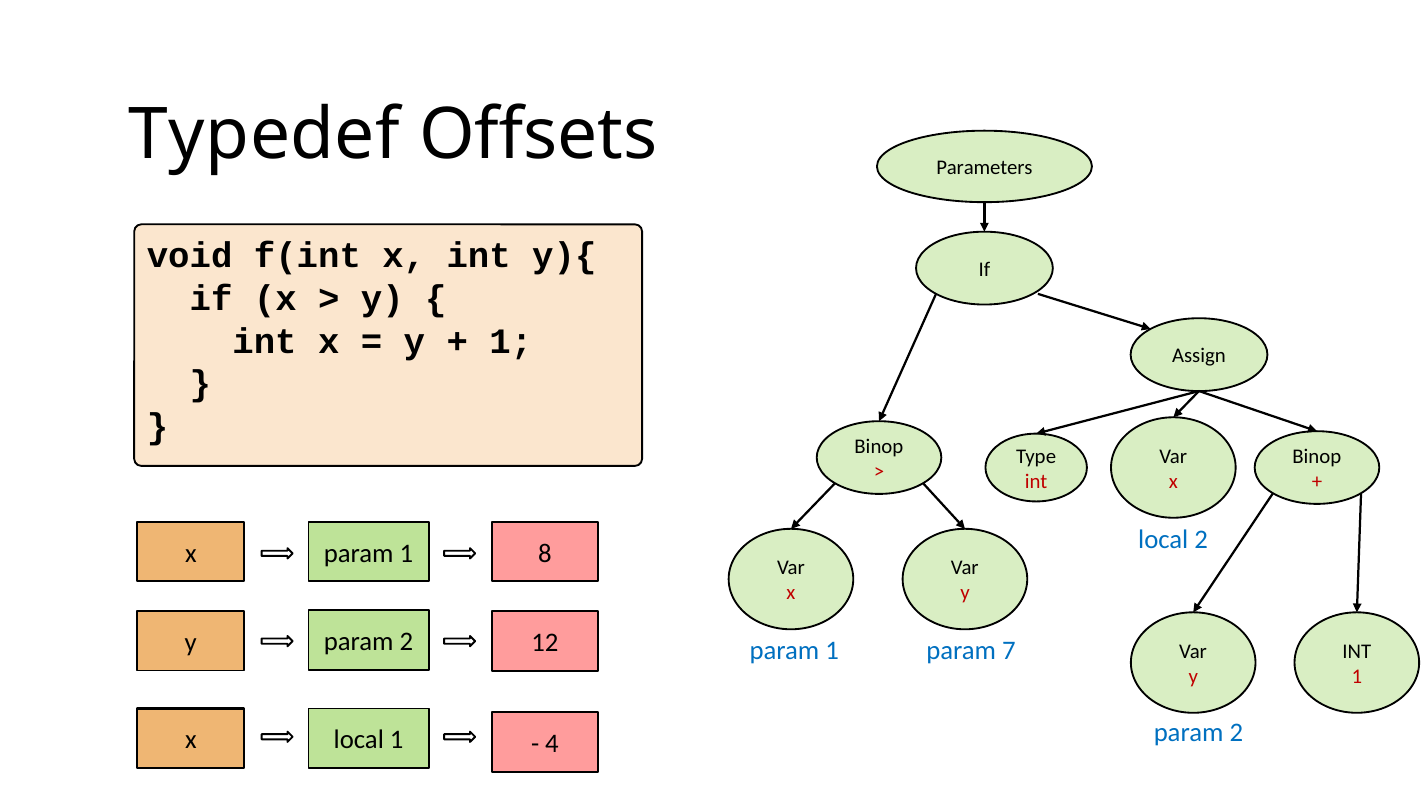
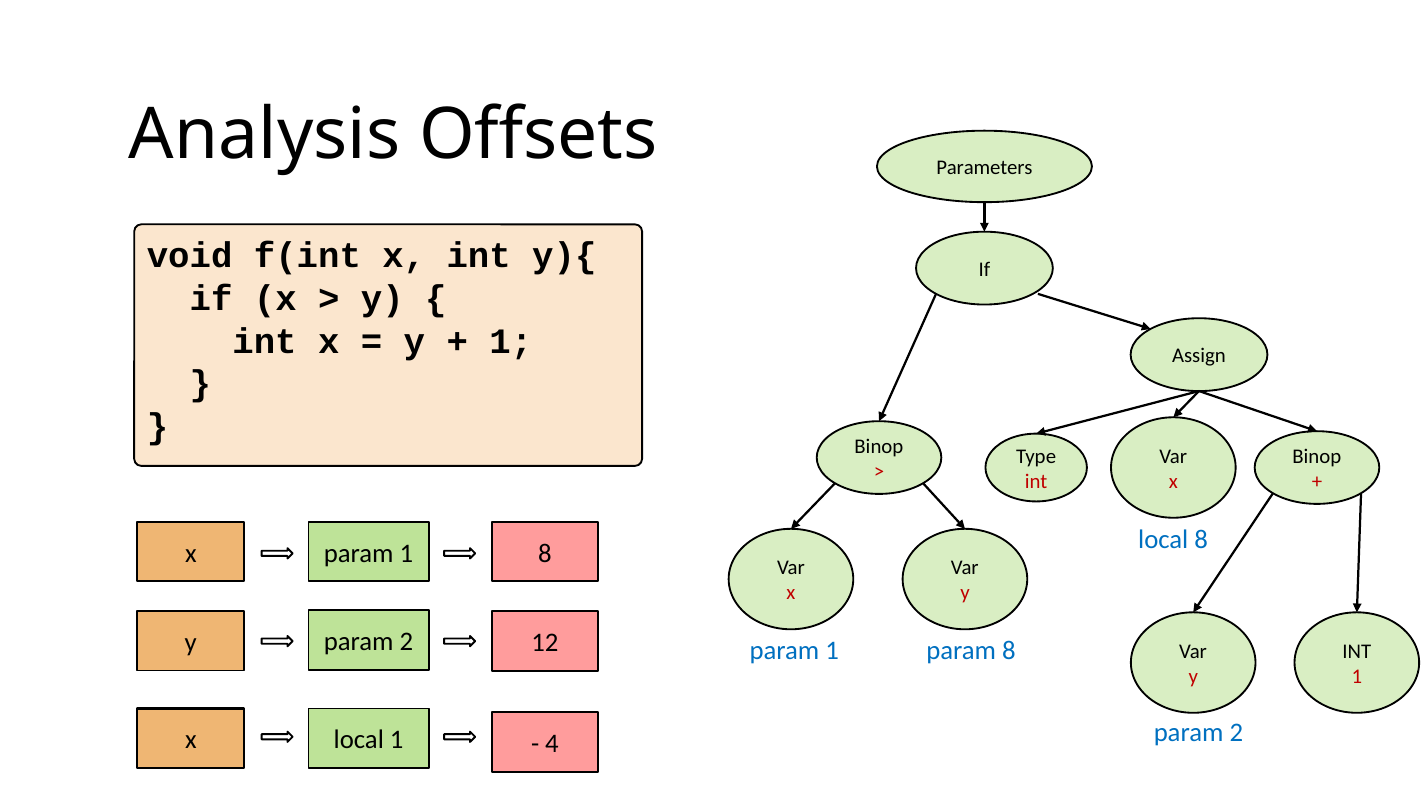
Typedef: Typedef -> Analysis (265, 135)
local 2: 2 -> 8 (1201, 540)
param 7: 7 -> 8 (1009, 650)
